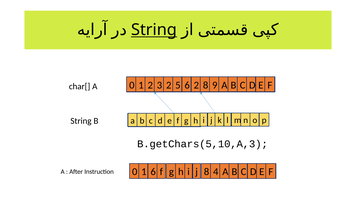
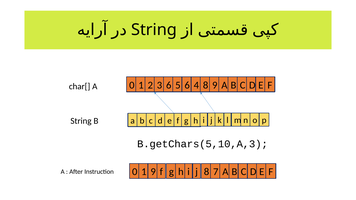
String underline: present -> none (154, 30)
3 2: 2 -> 6 (169, 85)
6 2: 2 -> 4 (196, 85)
1 6: 6 -> 9 (153, 172)
4: 4 -> 7 (216, 172)
